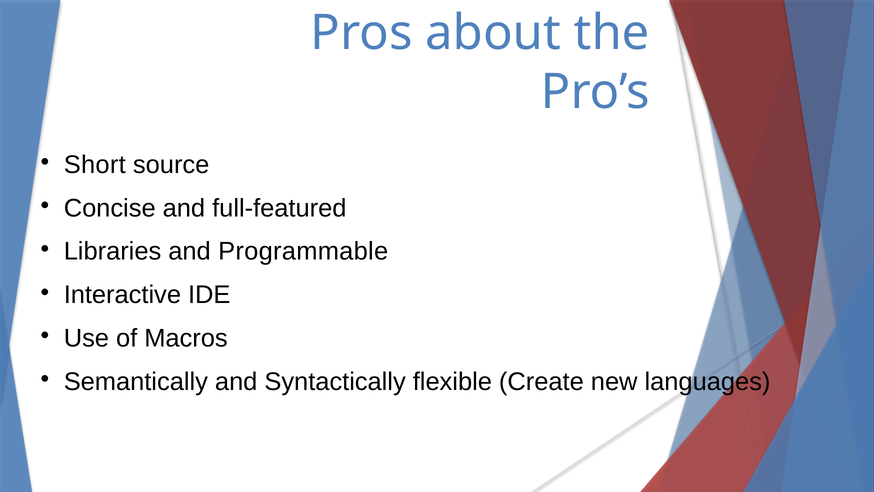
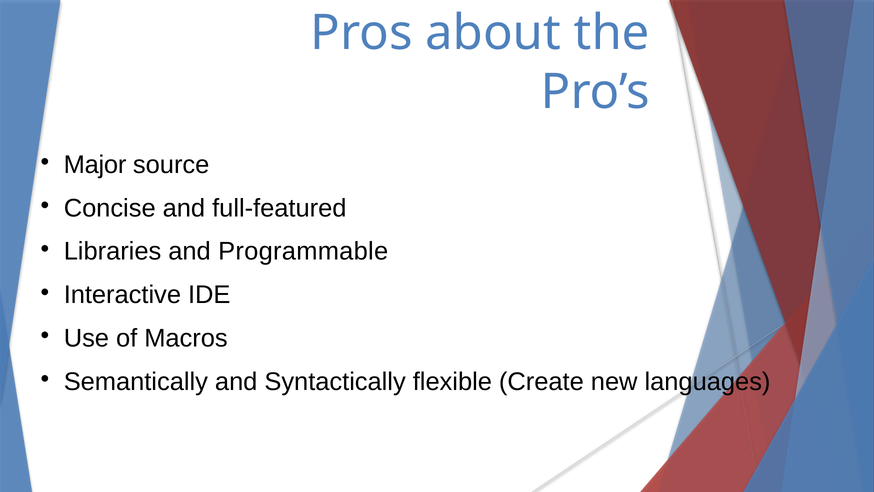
Short: Short -> Major (95, 165)
